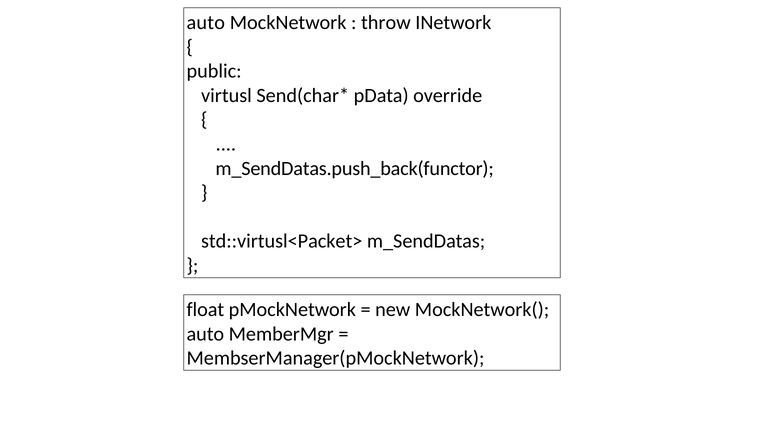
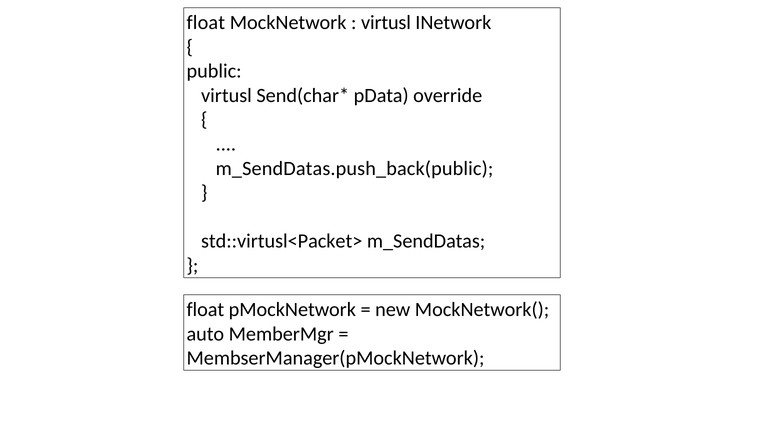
auto: auto -> float (206, 23)
throw: throw -> virtusl (386, 23)
m_SendDatas.push_back(functor: m_SendDatas.push_back(functor -> m_SendDatas.push_back(public (354, 168)
